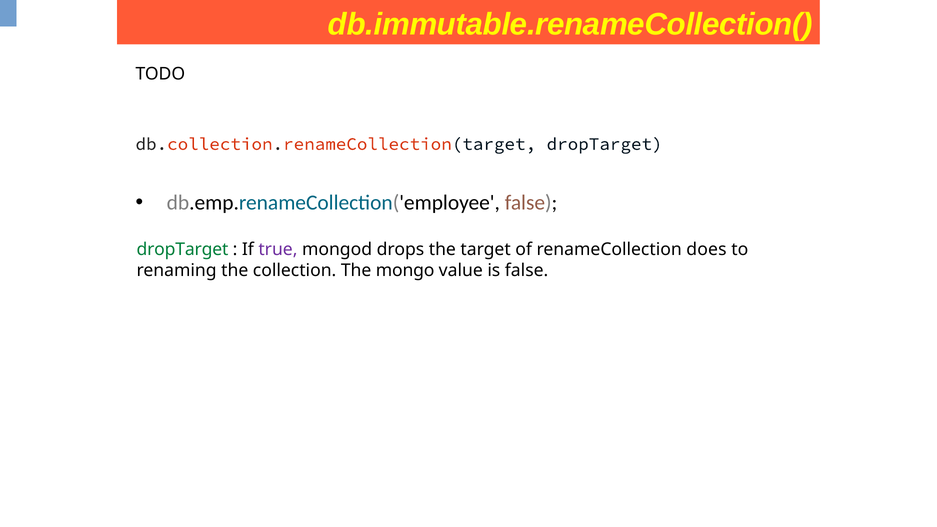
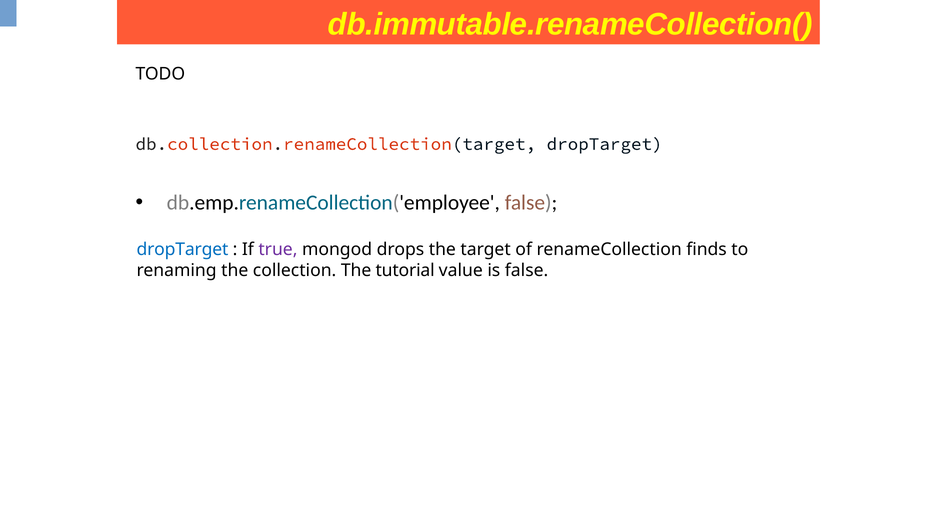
dropTarget colour: green -> blue (182, 249)
does: does -> finds (707, 249)
mongo: mongo -> tutorial (405, 271)
